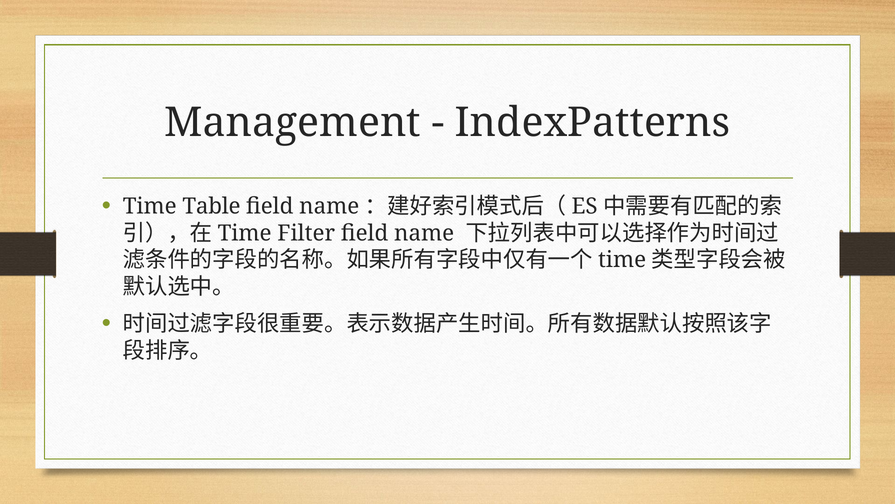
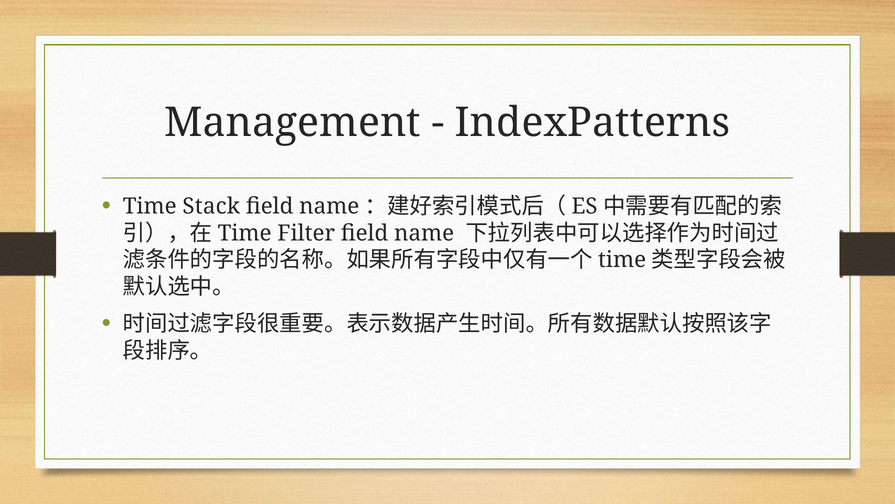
Table: Table -> Stack (211, 206)
